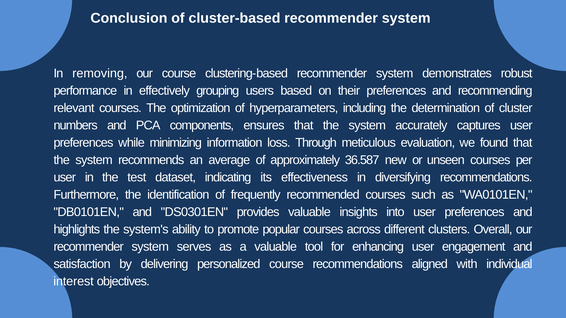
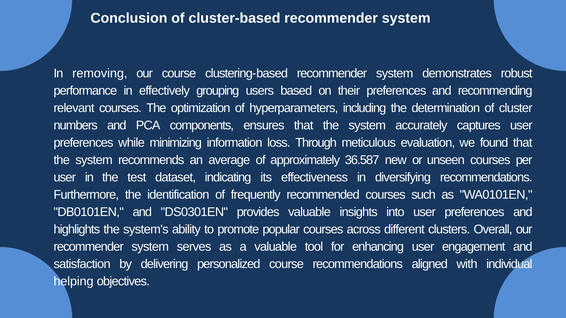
interest: interest -> helping (73, 282)
